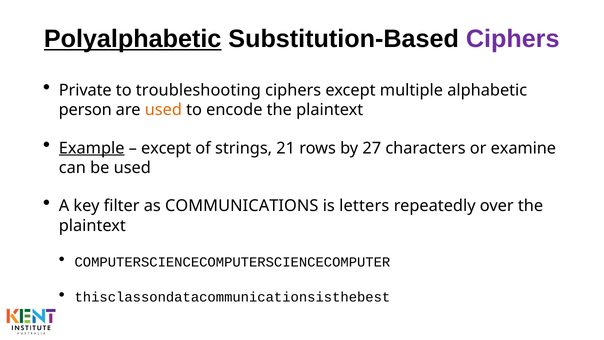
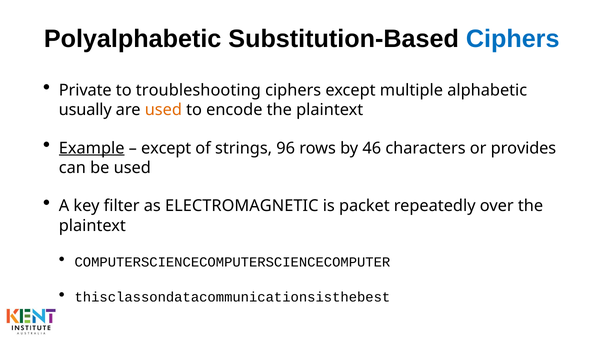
Polyalphabetic underline: present -> none (133, 39)
Ciphers colour: purple -> blue (513, 39)
person: person -> usually (85, 110)
21: 21 -> 96 (286, 148)
27: 27 -> 46 (372, 148)
examine: examine -> provides (523, 148)
COMMUNICATIONS: COMMUNICATIONS -> ELECTROMAGNETIC (242, 206)
letters: letters -> packet (364, 206)
